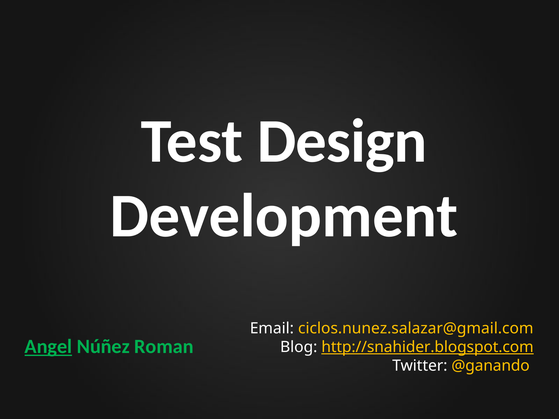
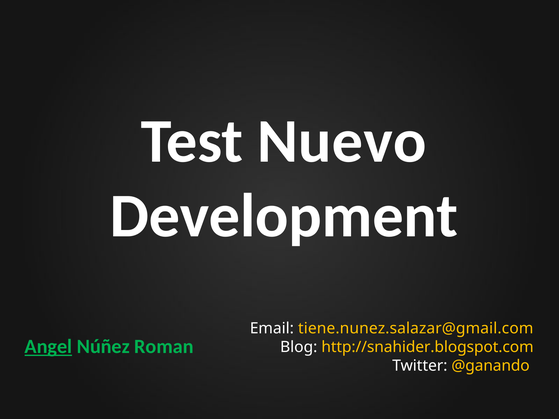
Design: Design -> Nuevo (342, 142)
ciclos.nunez.salazar@gmail.com: ciclos.nunez.salazar@gmail.com -> tiene.nunez.salazar@gmail.com (416, 329)
http://snahider.blogspot.com underline: present -> none (428, 347)
